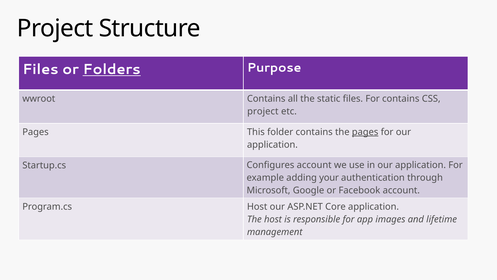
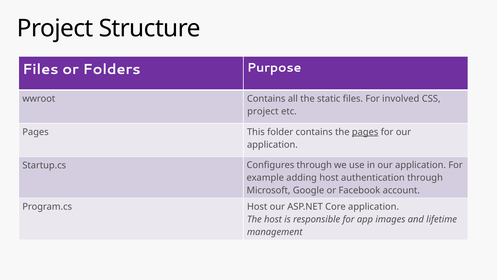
Folders underline: present -> none (112, 69)
For contains: contains -> involved (401, 98)
Configures account: account -> through (314, 165)
adding your: your -> host (329, 178)
